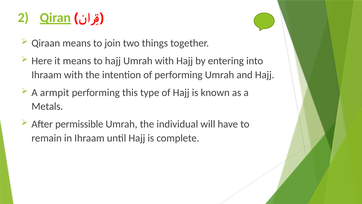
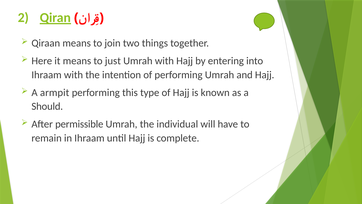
to hajj: hajj -> just (113, 61)
Metals: Metals -> Should (47, 106)
